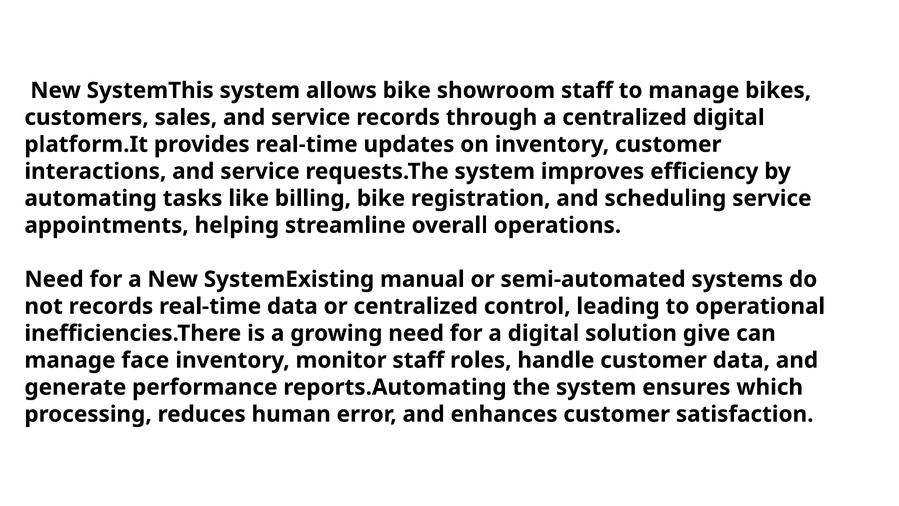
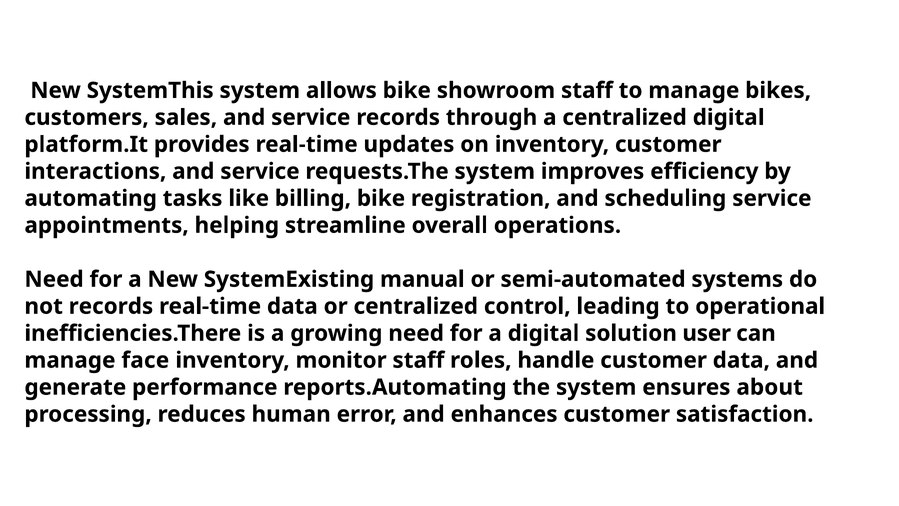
give: give -> user (707, 333)
which: which -> about (770, 387)
